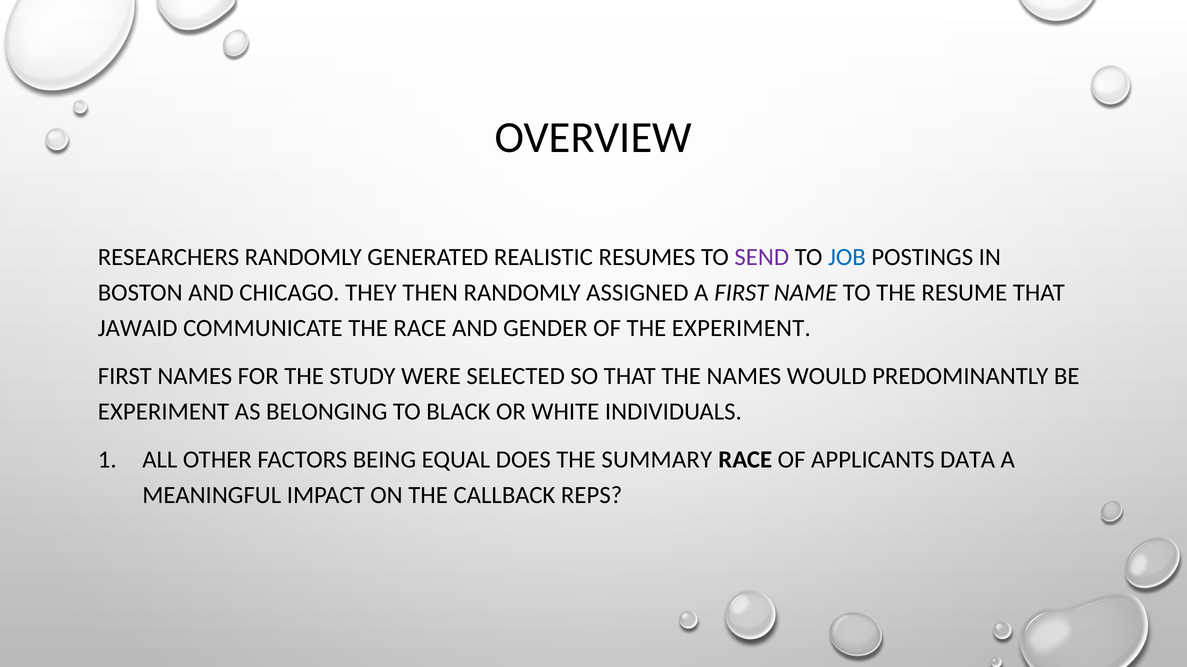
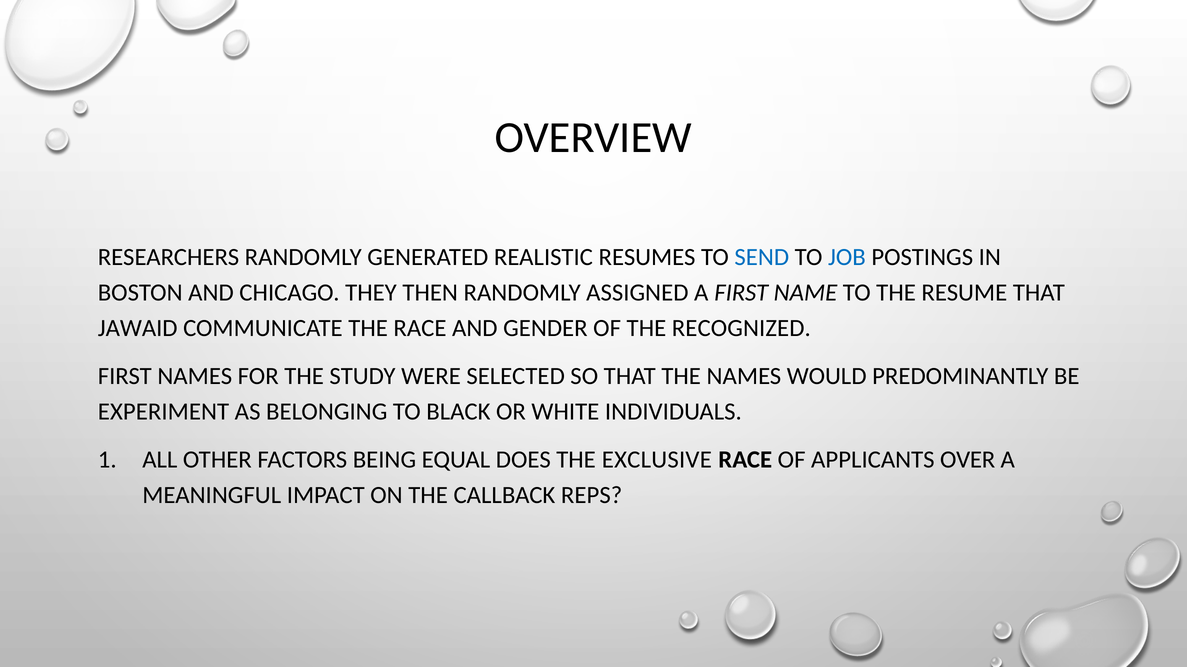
SEND colour: purple -> blue (762, 257)
THE EXPERIMENT: EXPERIMENT -> RECOGNIZED (741, 329)
SUMMARY: SUMMARY -> EXCLUSIVE (657, 460)
DATA: DATA -> OVER (968, 460)
